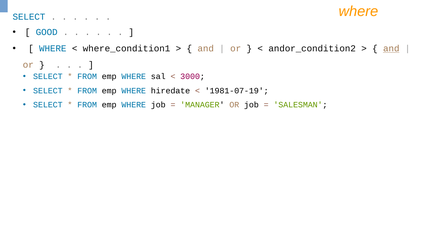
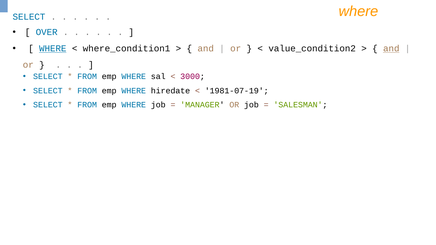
GOOD: GOOD -> OVER (47, 32)
WHERE underline: none -> present (53, 49)
andor_condition2: andor_condition2 -> value_condition2 (312, 49)
